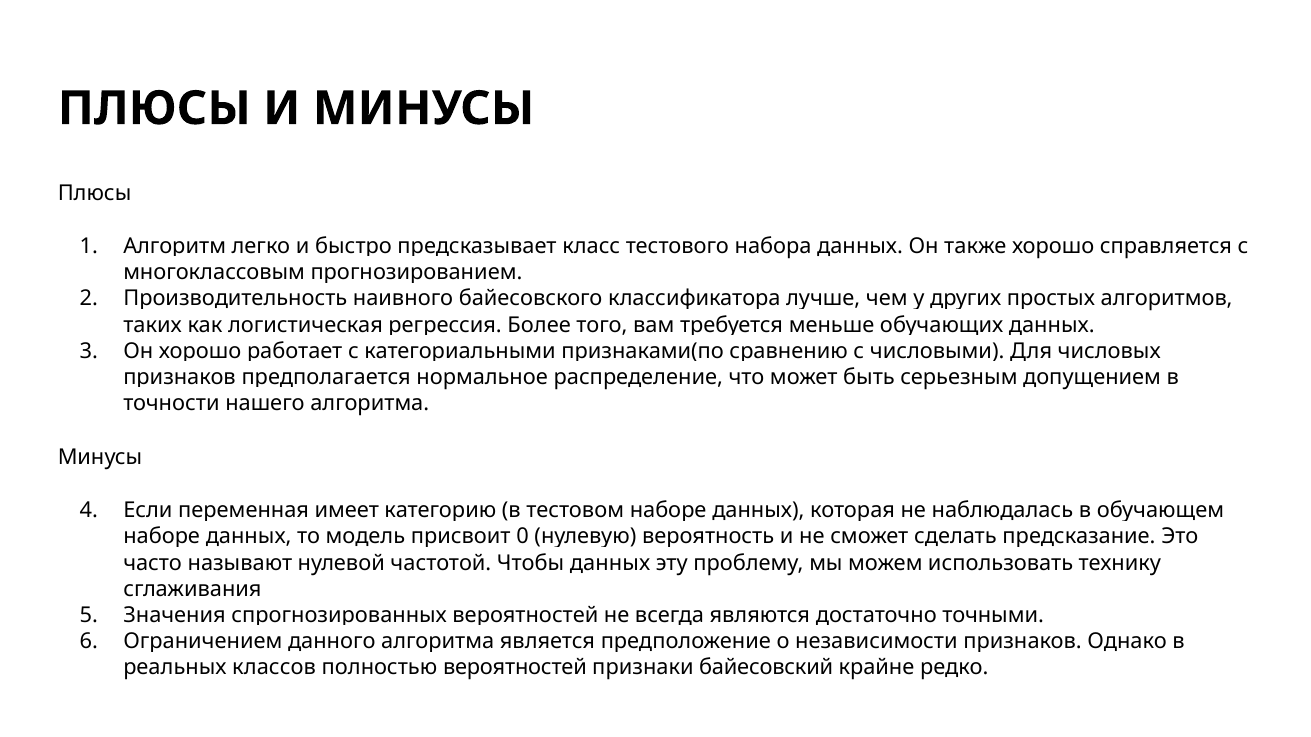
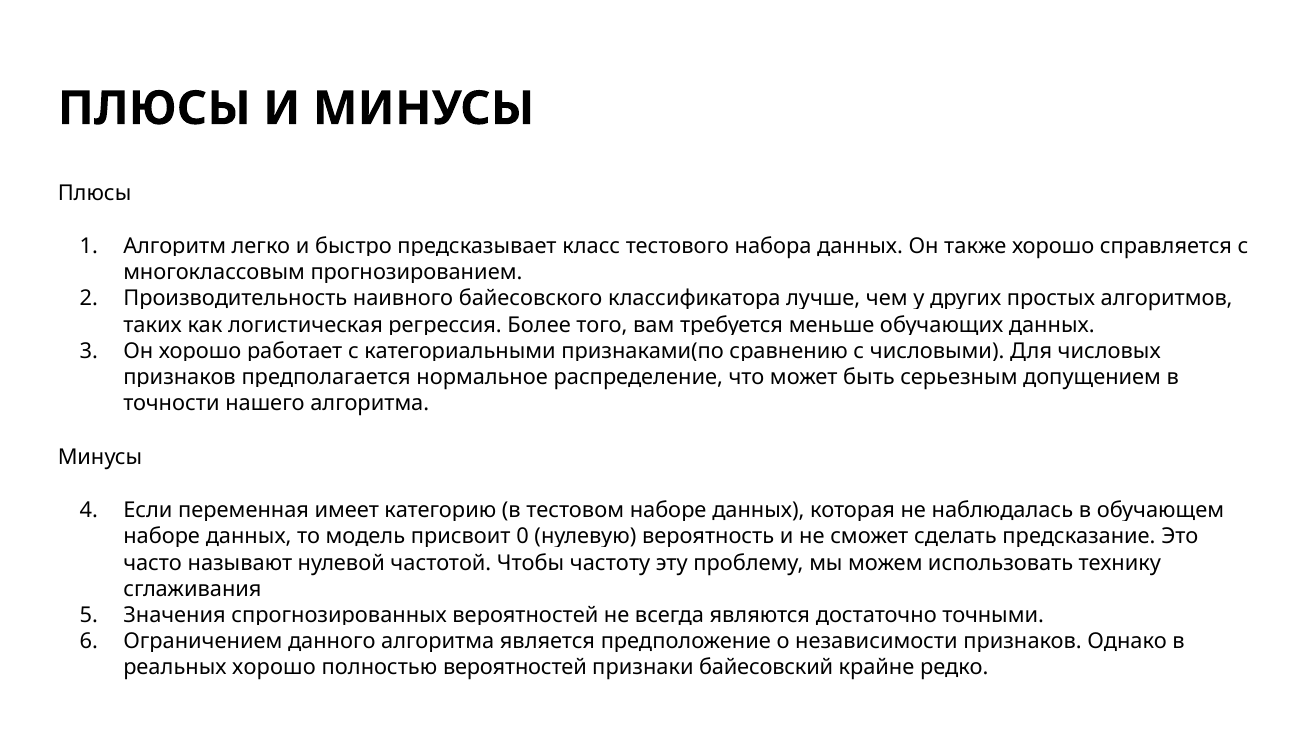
Чтобы данных: данных -> частоту (610, 563)
реальных классов: классов -> хорошо (274, 668)
